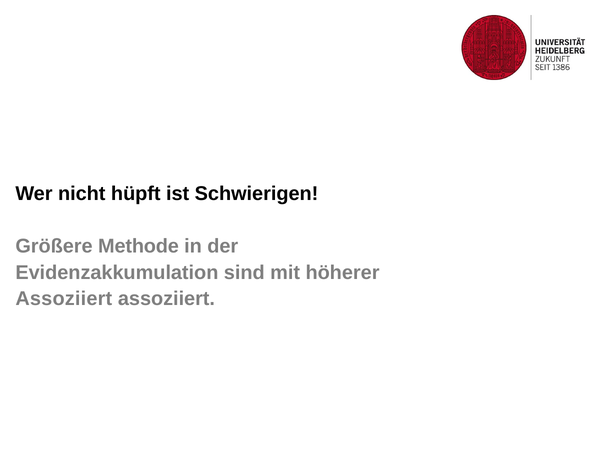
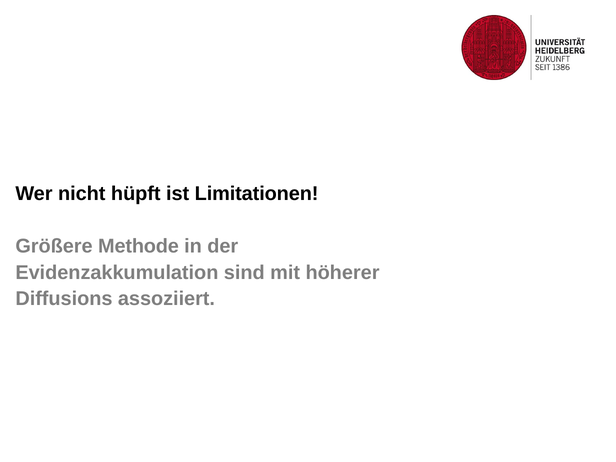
Schwierigen: Schwierigen -> Limitationen (257, 194)
Assoziiert: Assoziiert -> Diffusions (64, 299)
